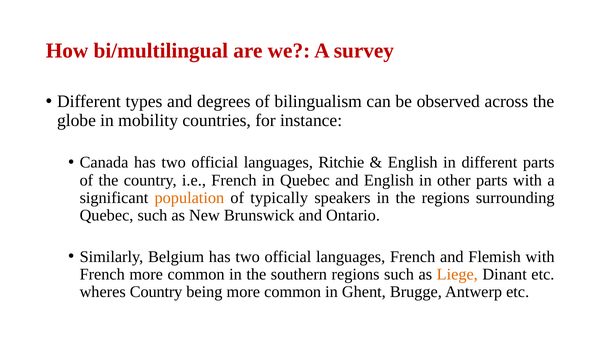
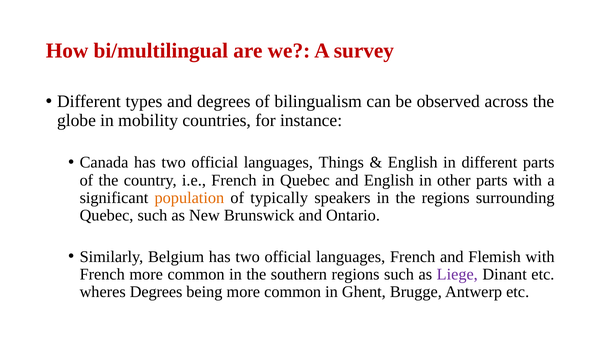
Ritchie: Ritchie -> Things (341, 163)
Liege colour: orange -> purple (457, 274)
wheres Country: Country -> Degrees (156, 292)
